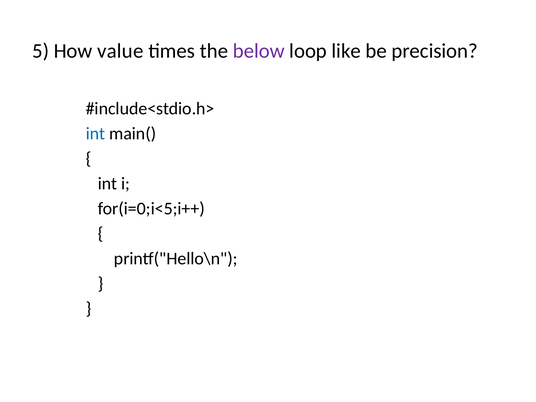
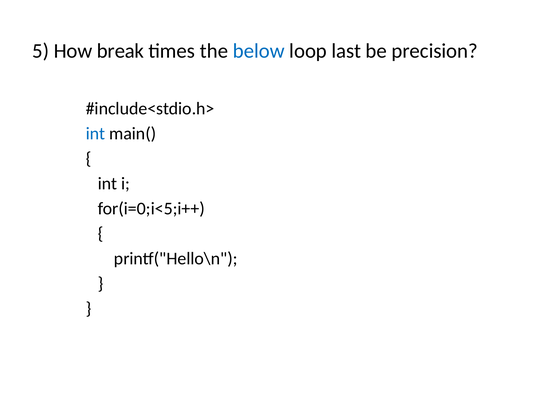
value: value -> break (120, 51)
below colour: purple -> blue (259, 51)
like: like -> last (346, 51)
